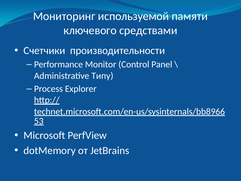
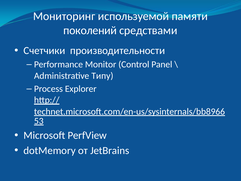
ключевого: ключевого -> поколений (90, 30)
